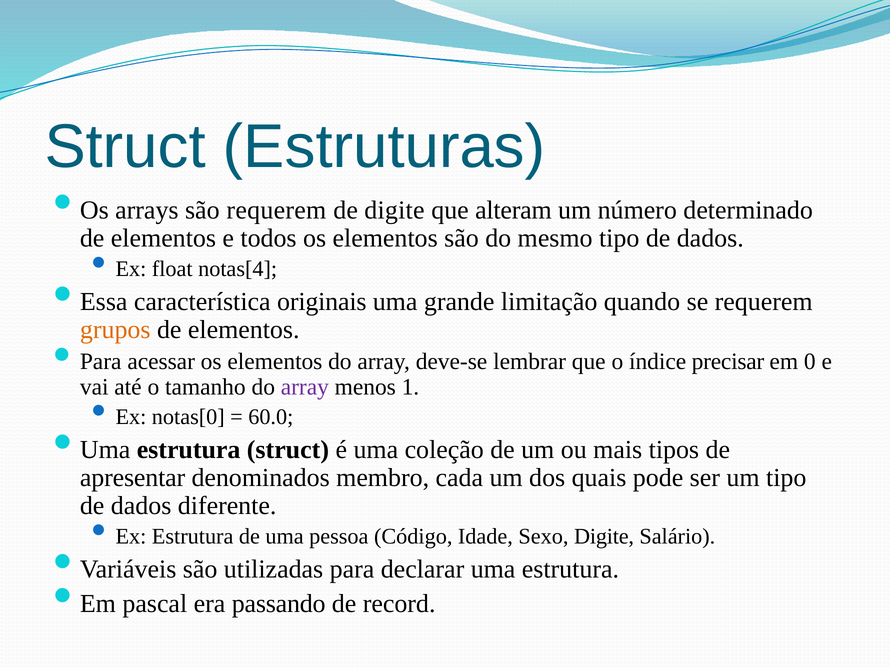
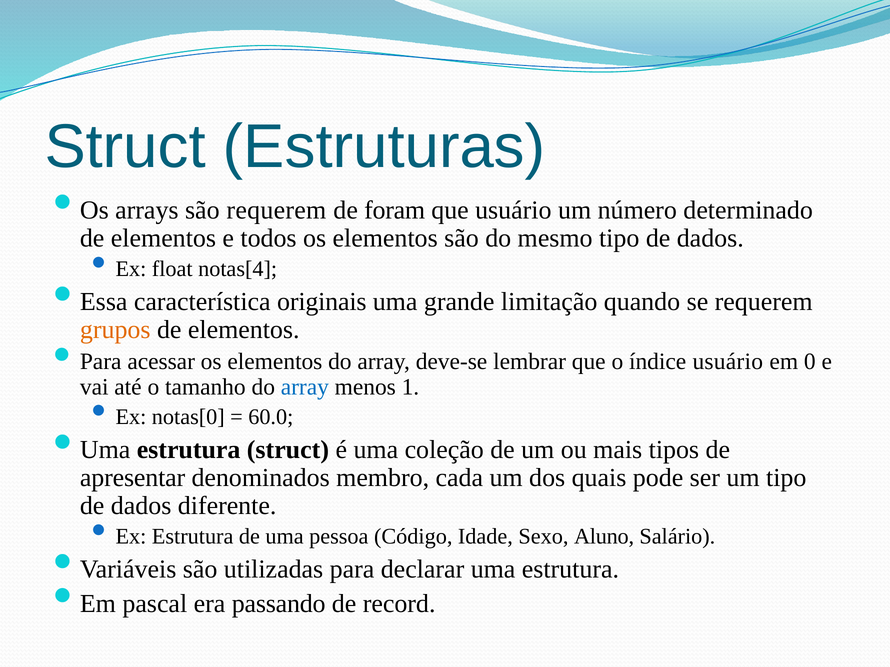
de digite: digite -> foram (395, 210)
que alteram: alteram -> usuário (513, 210)
índice precisar: precisar -> usuário (728, 362)
array colour: purple -> blue (305, 387)
Sexo Digite: Digite -> Aluno (604, 537)
